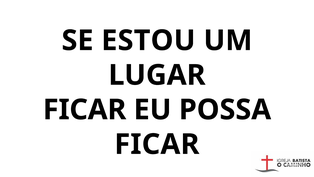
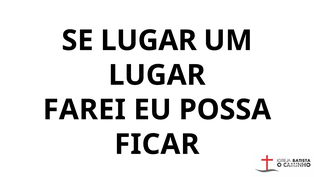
SE ESTOU: ESTOU -> LUGAR (149, 40)
FICAR: FICAR -> FAREI (84, 110)
